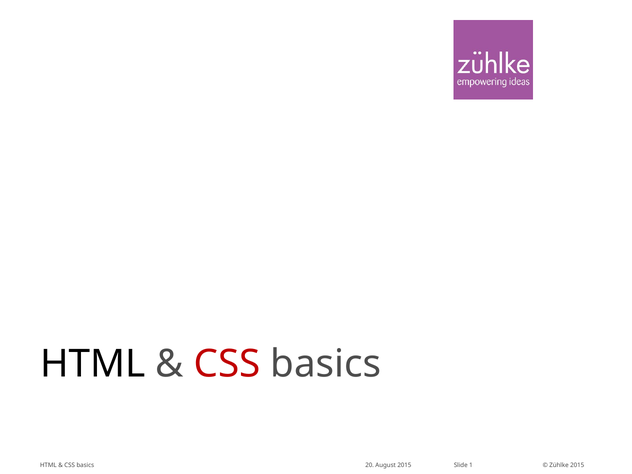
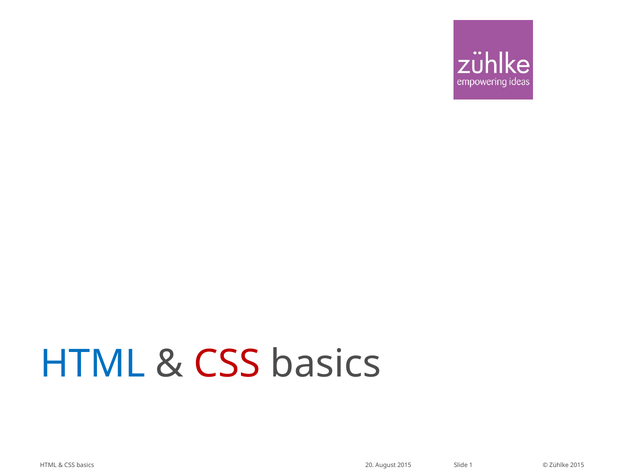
HTML colour: black -> blue (93, 364)
